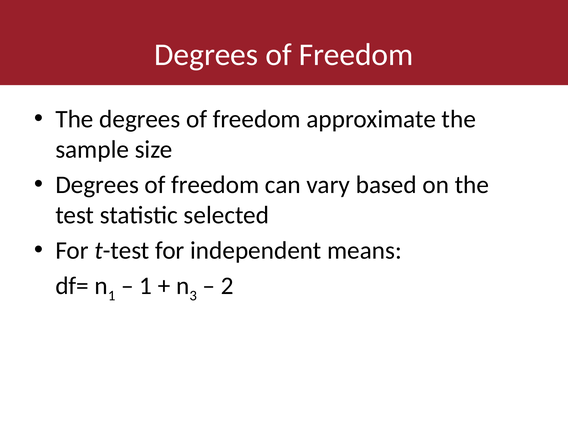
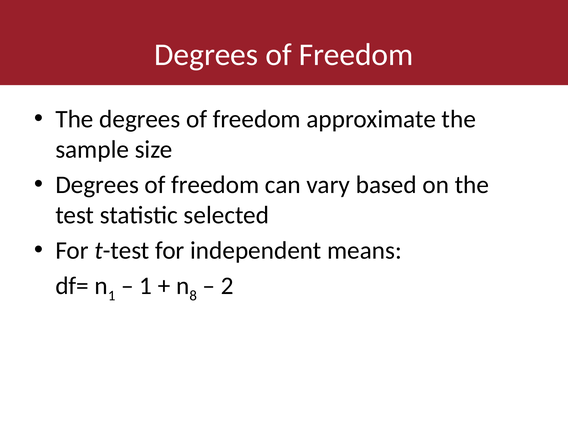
3: 3 -> 8 (193, 296)
